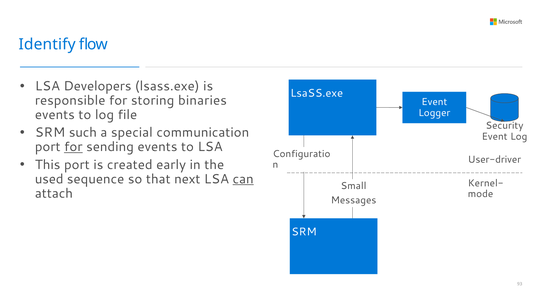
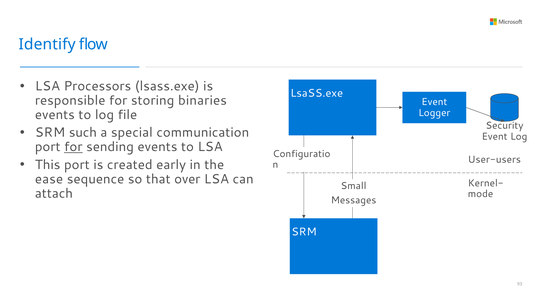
Developers: Developers -> Processors (97, 86)
User-driver: User-driver -> User-users (494, 159)
used: used -> ease (49, 179)
next: next -> over (187, 179)
can underline: present -> none (243, 179)
